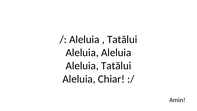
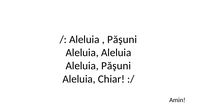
Tatălui: Tatălui -> Păşuni (122, 39)
Aleluia Tatălui: Tatălui -> Păşuni (116, 66)
